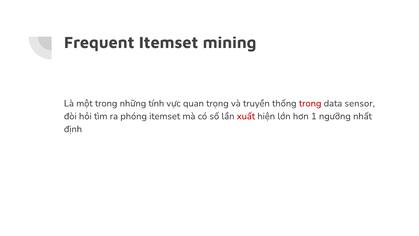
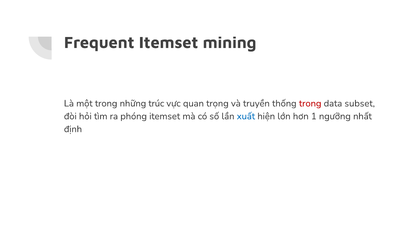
tính: tính -> trúc (156, 103)
sensor: sensor -> subset (360, 103)
xuất colour: red -> blue (246, 116)
